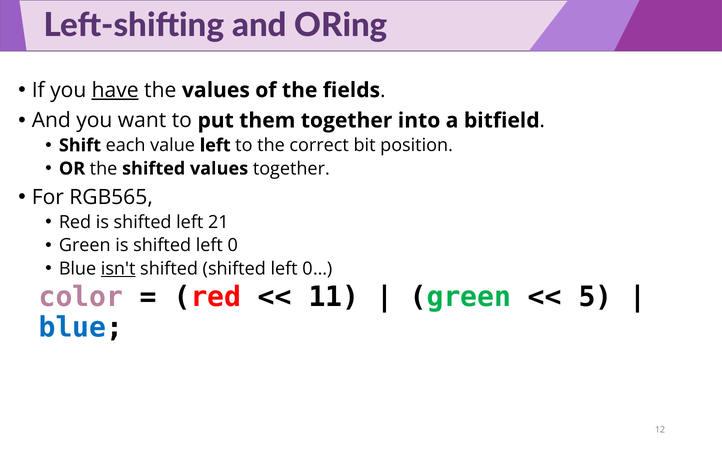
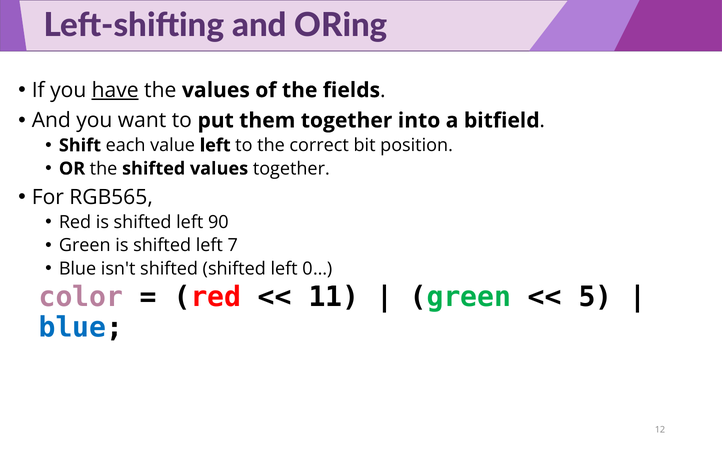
21: 21 -> 90 (218, 222)
0: 0 -> 7 (233, 245)
isn't underline: present -> none (118, 269)
